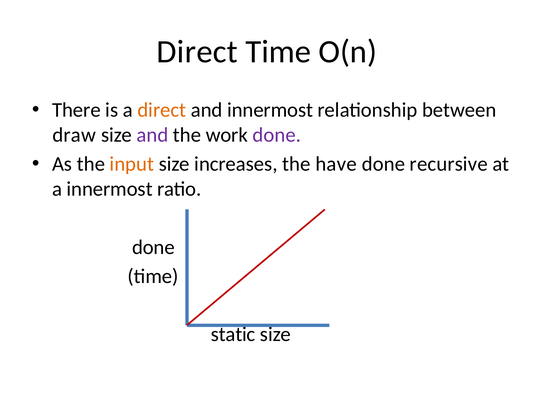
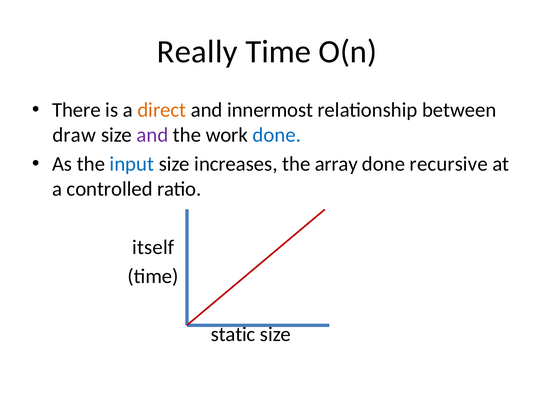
Direct: Direct -> Really (197, 52)
done colour: purple -> blue (277, 135)
input colour: orange -> blue (132, 164)
have: have -> array (336, 164)
a innermost: innermost -> controlled (110, 189)
done: done -> itself (153, 247)
